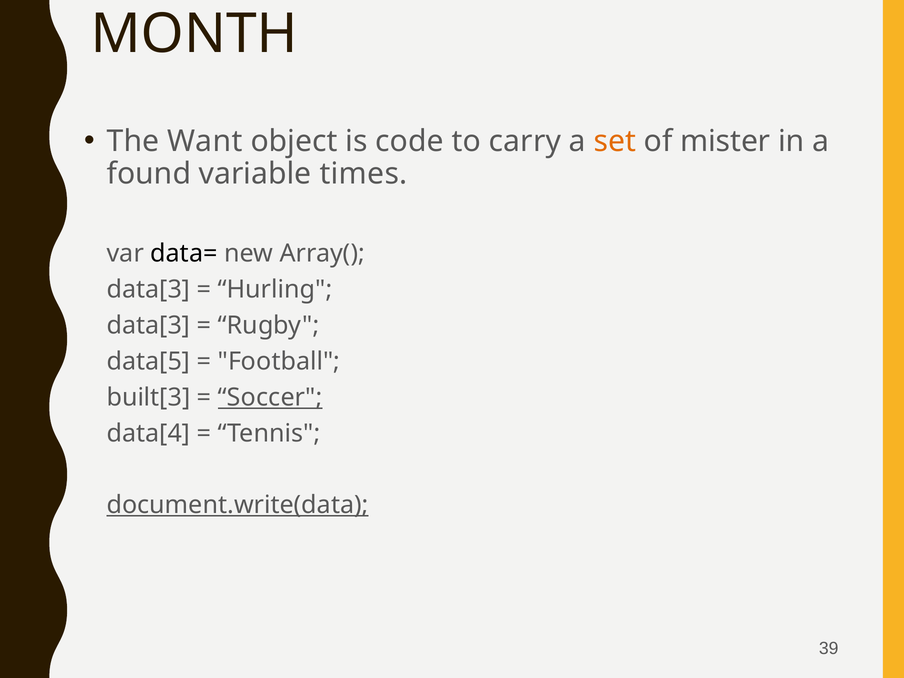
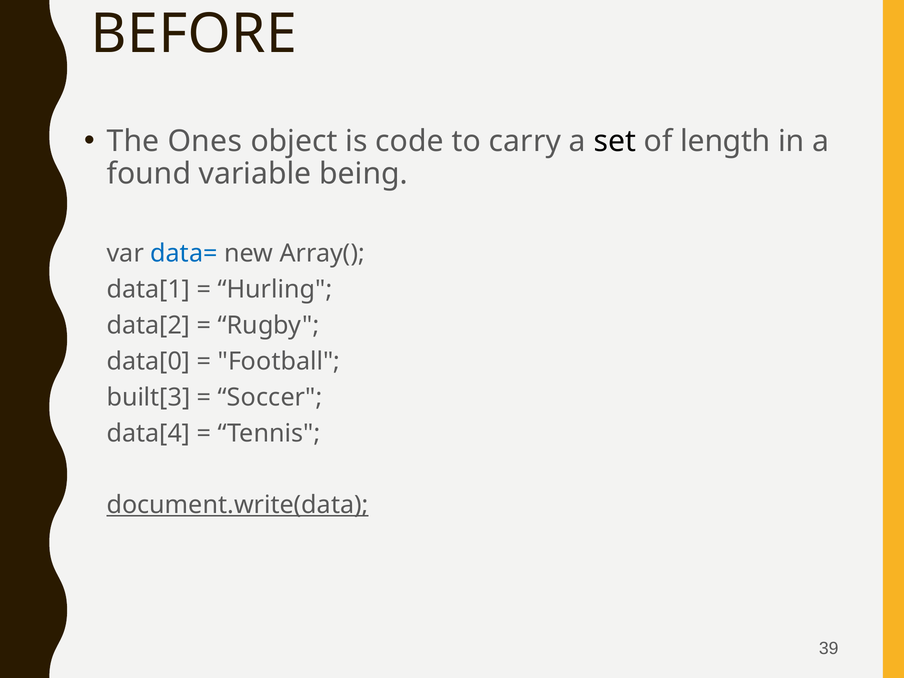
MONTH: MONTH -> BEFORE (194, 34)
Want: Want -> Ones (205, 141)
set colour: orange -> black (615, 141)
mister: mister -> length (725, 141)
times: times -> being (364, 174)
data= colour: black -> blue (184, 254)
data[3: data[3 -> data[1 (148, 290)
data[3: data[3 -> data[2 (148, 325)
data[5: data[5 -> data[0 (148, 361)
Soccer underline: present -> none (270, 397)
